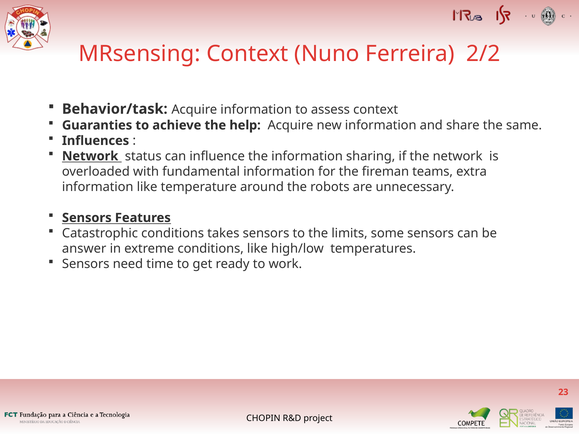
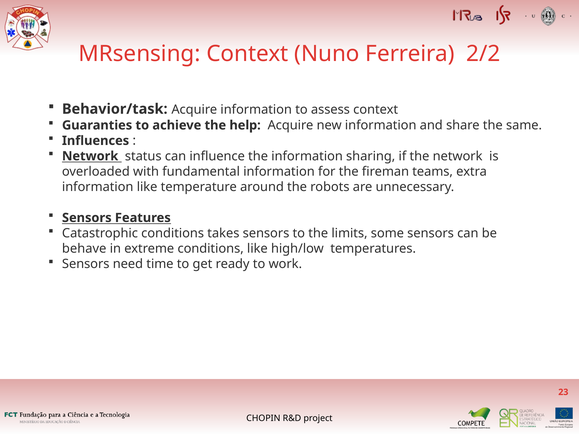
answer: answer -> behave (84, 249)
